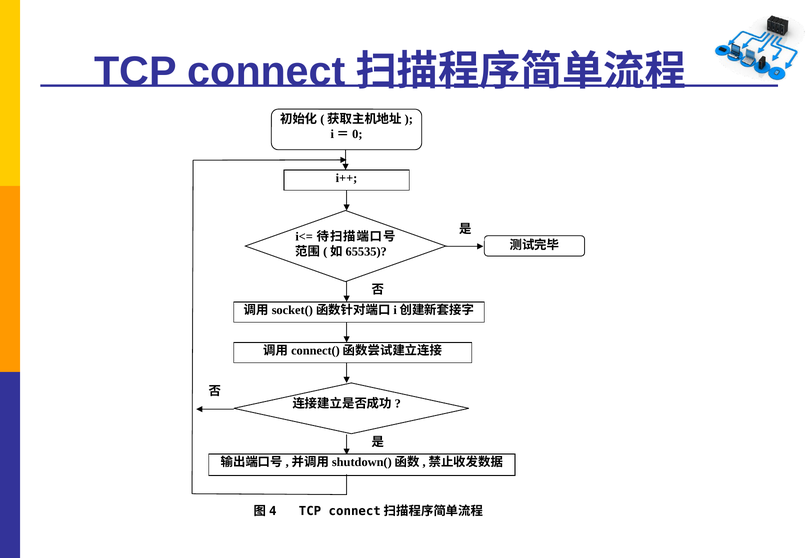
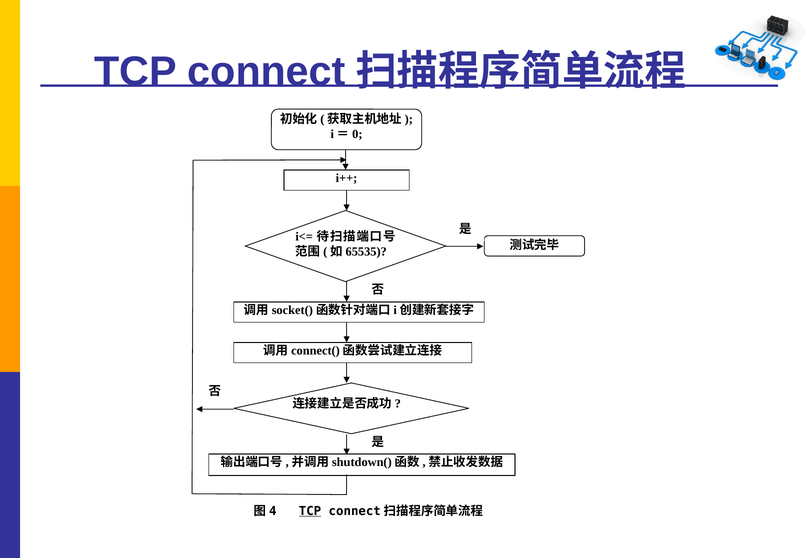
TCP underline: none -> present (310, 511)
